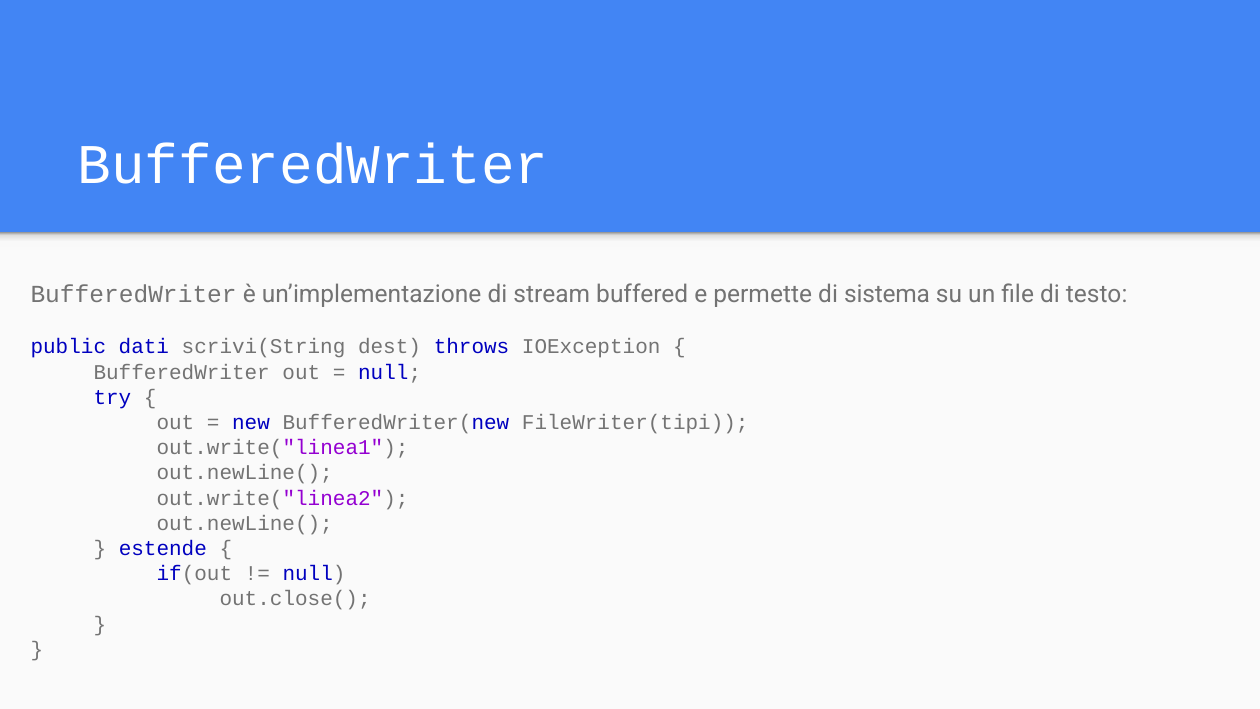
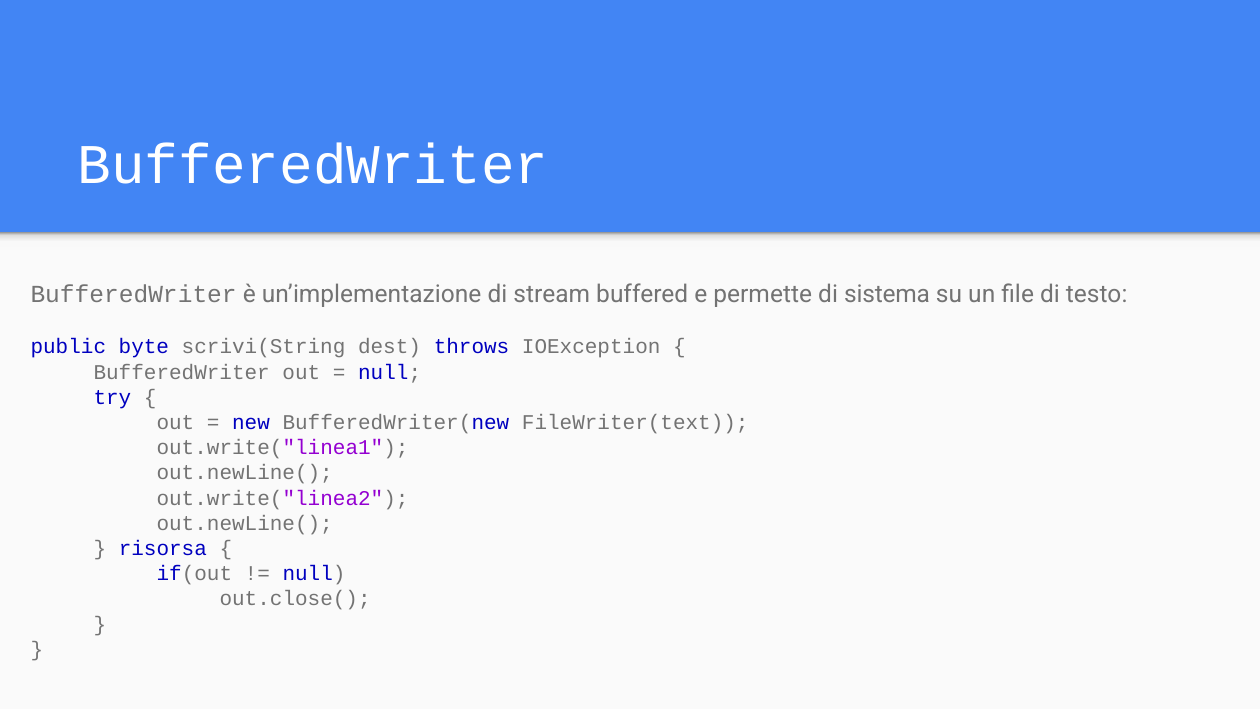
dati: dati -> byte (144, 347)
FileWriter(tipi: FileWriter(tipi -> FileWriter(text (635, 422)
estende: estende -> risorsa (163, 548)
